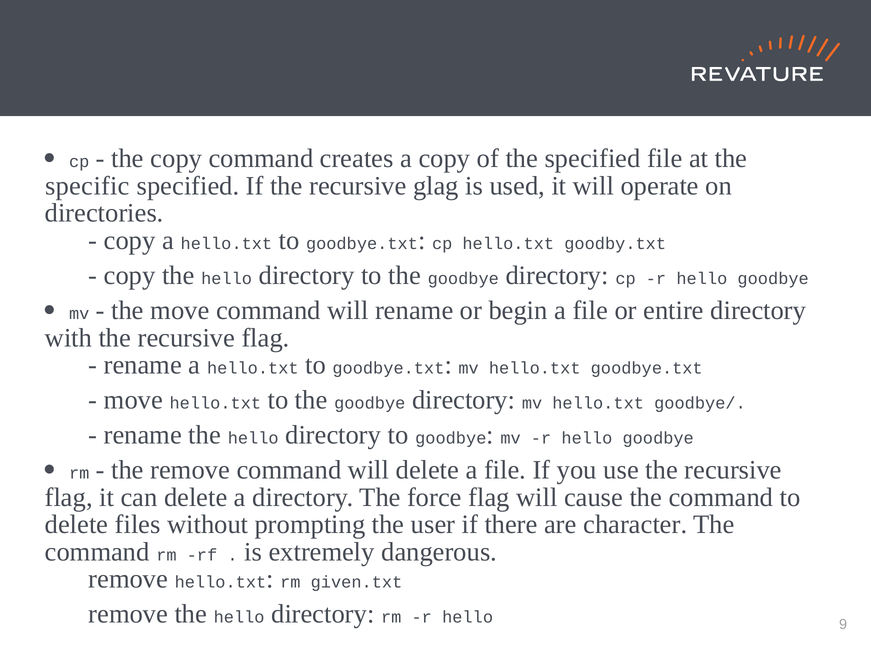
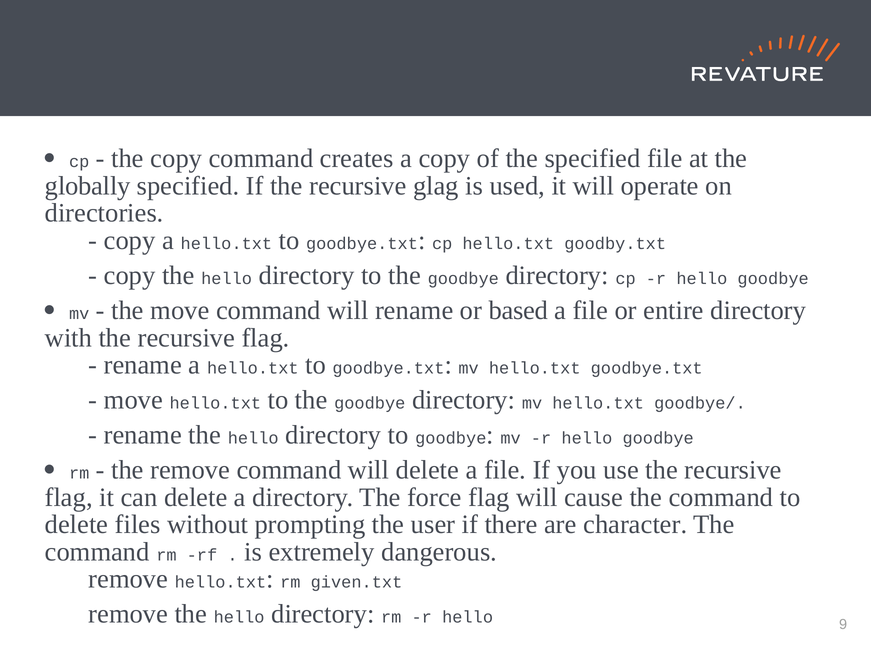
specific: specific -> globally (88, 186)
begin: begin -> based (518, 311)
